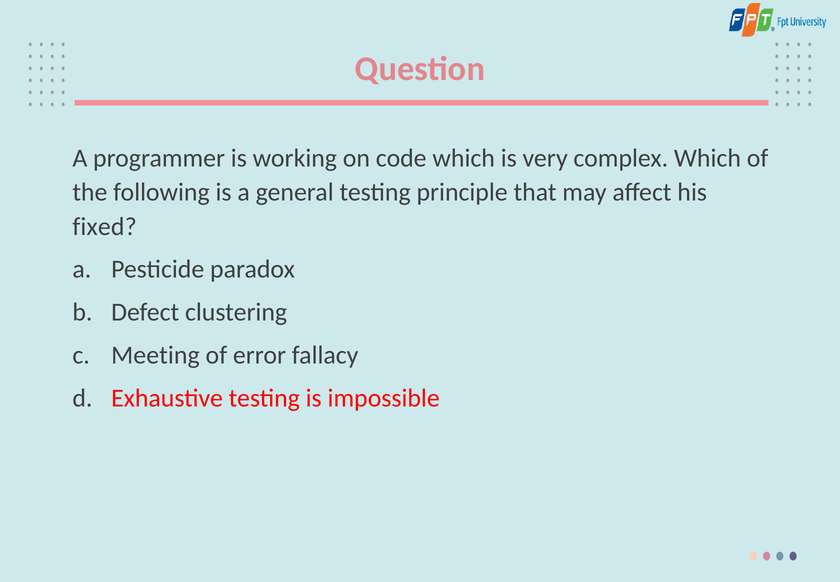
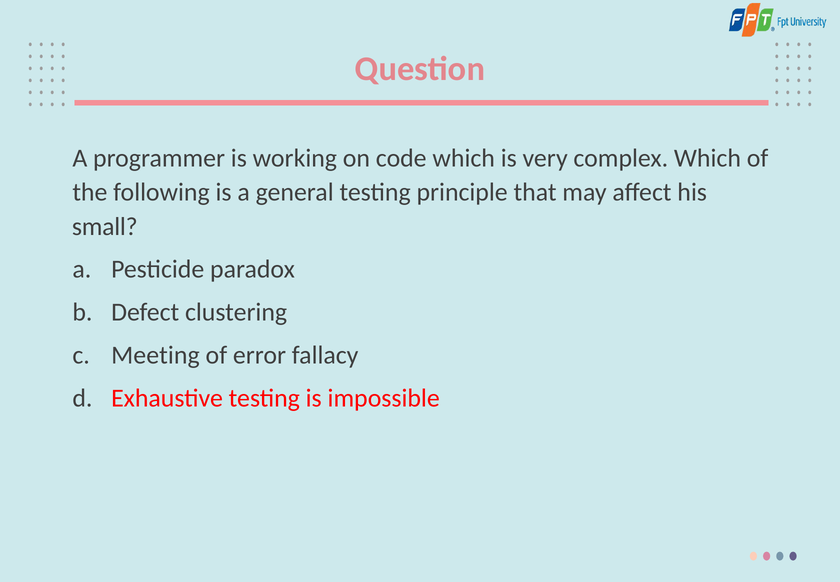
fixed: fixed -> small (105, 226)
